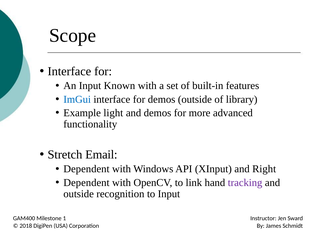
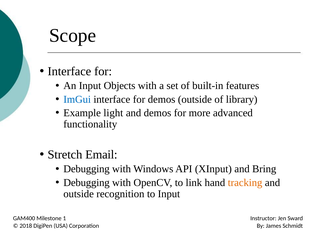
Known: Known -> Objects (120, 86)
Dependent: Dependent -> Debugging (87, 169)
Right: Right -> Bring (264, 169)
Dependent: Dependent -> Debugging (87, 183)
tracking colour: purple -> orange (245, 183)
